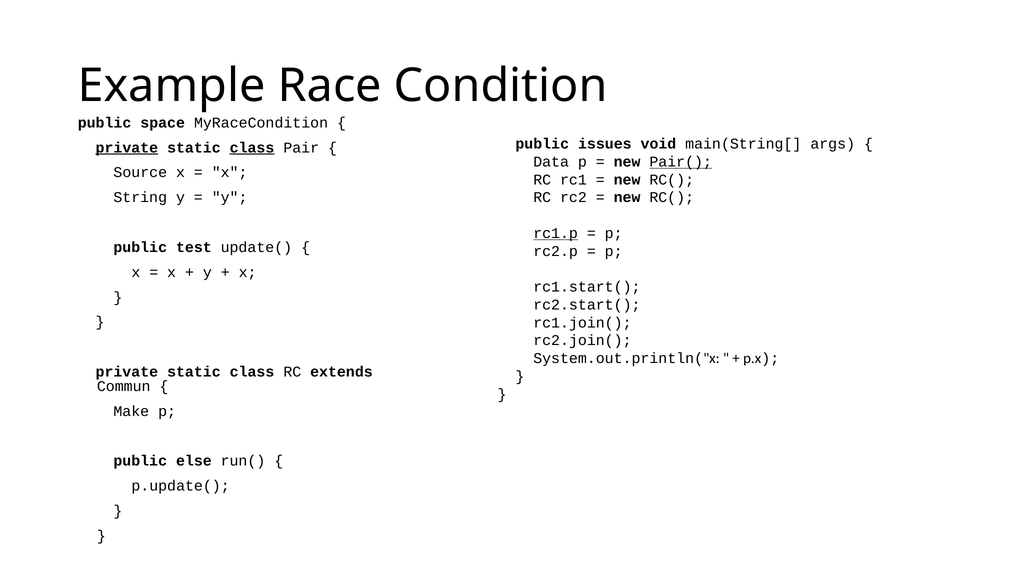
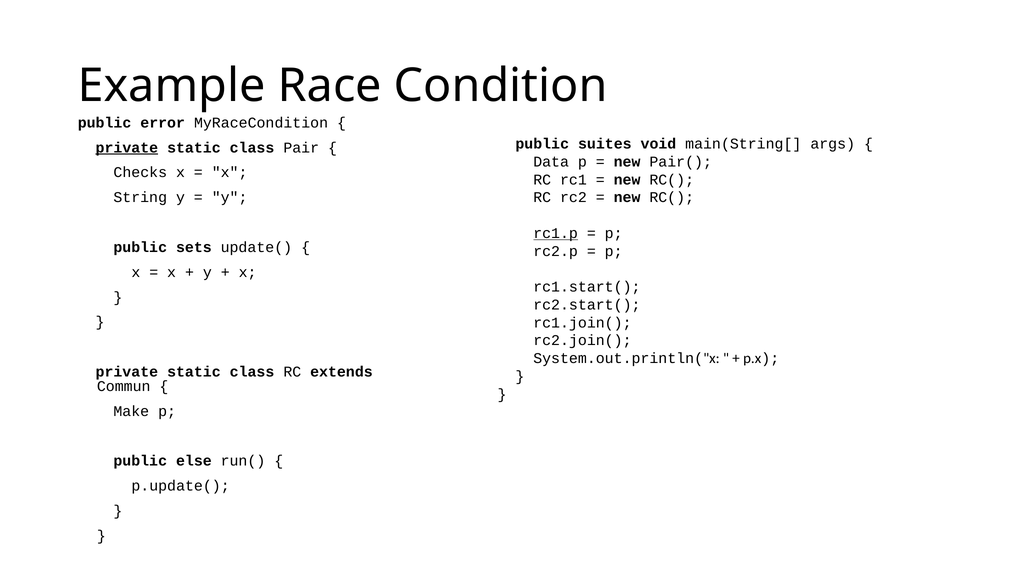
space: space -> error (163, 123)
issues: issues -> suites (605, 144)
class underline: present -> none (252, 148)
Pair( underline: present -> none (681, 162)
Source: Source -> Checks (140, 172)
test: test -> sets (194, 247)
